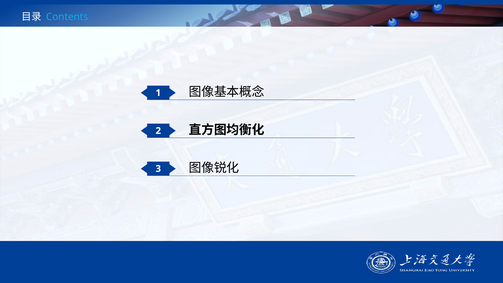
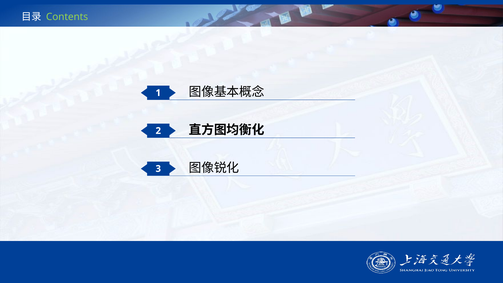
Contents colour: light blue -> light green (67, 17)
